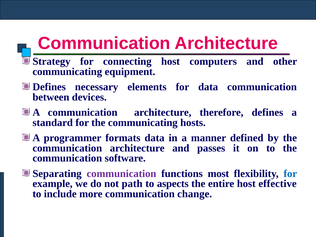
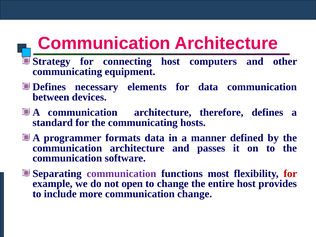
for colour: blue -> red (290, 174)
path: path -> open (132, 184)
to aspects: aspects -> change (173, 184)
effective: effective -> provides (278, 184)
